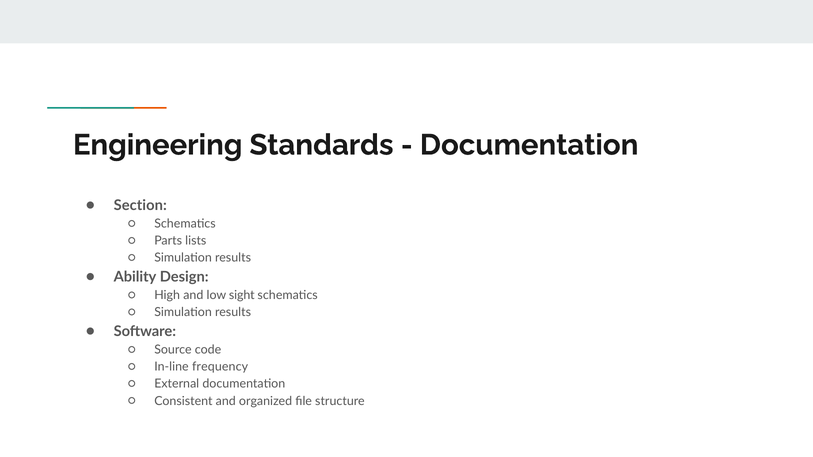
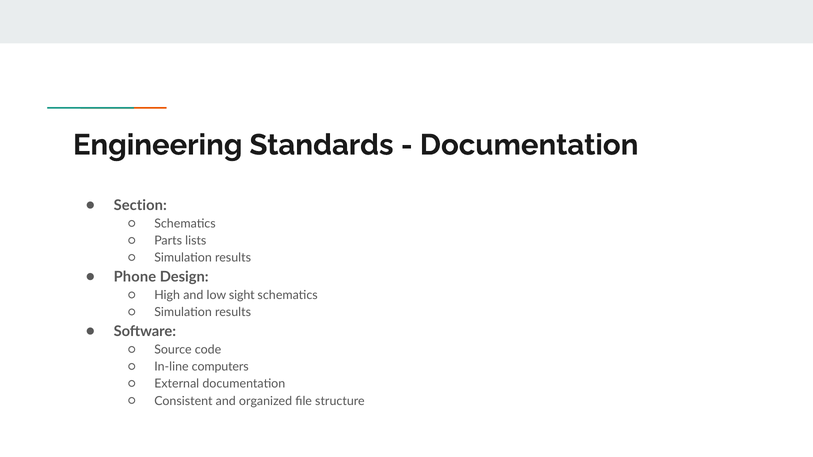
Ability: Ability -> Phone (135, 277)
frequency: frequency -> computers (220, 367)
